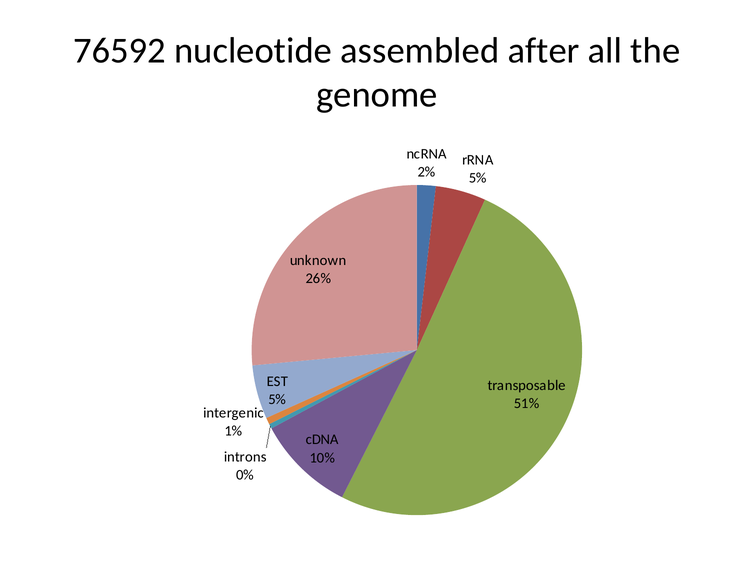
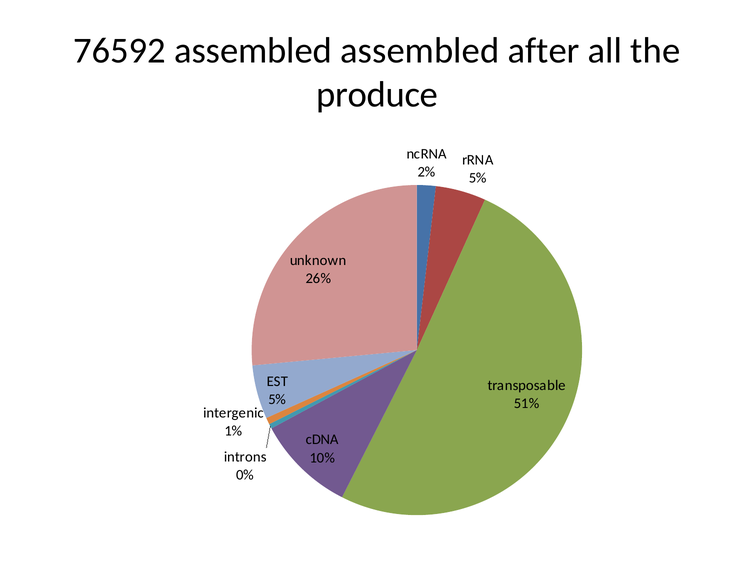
76592 nucleotide: nucleotide -> assembled (253, 51)
genome: genome -> produce (377, 95)
